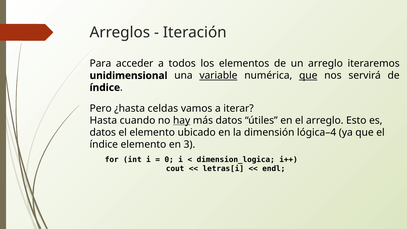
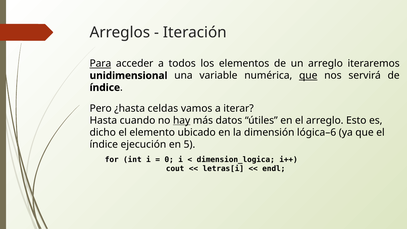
Para underline: none -> present (100, 64)
variable underline: present -> none (218, 76)
datos: datos -> dicho (103, 132)
lógica–4: lógica–4 -> lógica–6 (317, 132)
índice elemento: elemento -> ejecución (143, 144)
3: 3 -> 5 (189, 144)
